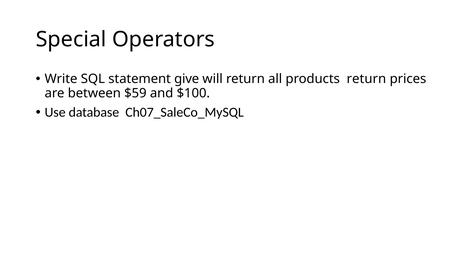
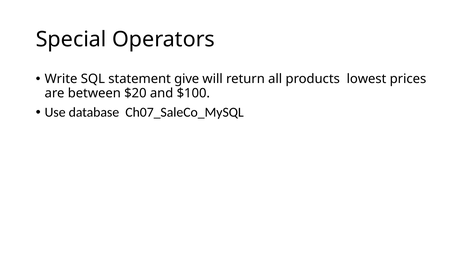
products return: return -> lowest (366, 79)
$59: $59 -> $20 (135, 93)
